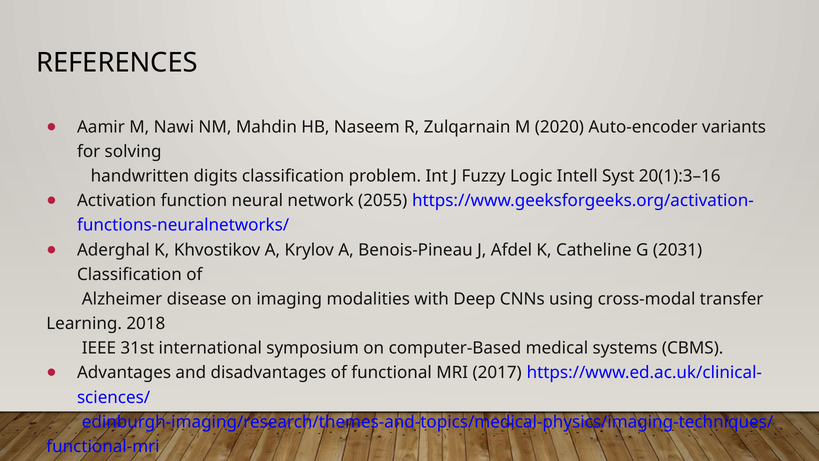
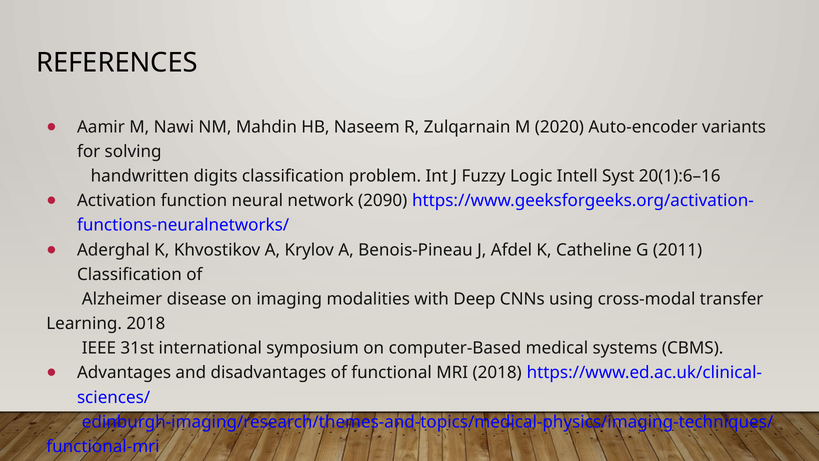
20(1):3–16: 20(1):3–16 -> 20(1):6–16 (680, 176)
2055: 2055 -> 2090 (383, 201)
2031: 2031 -> 2011 (678, 250)
MRI 2017: 2017 -> 2018 (497, 373)
